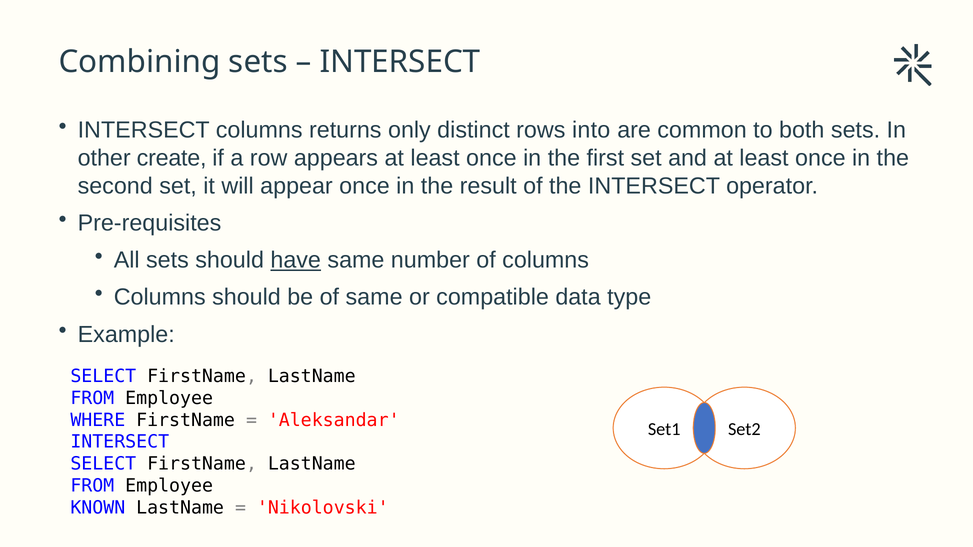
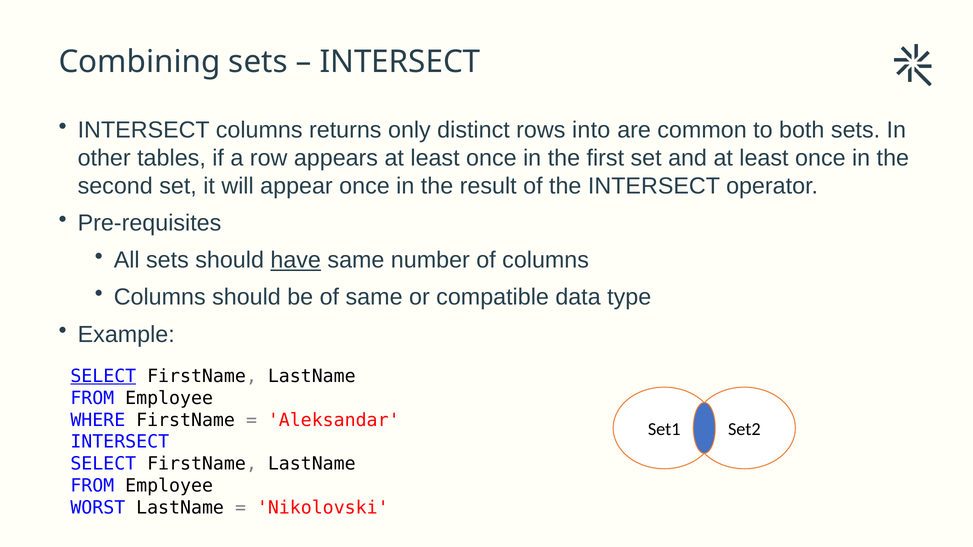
create: create -> tables (171, 158)
SELECT underline: none -> present (103, 376)
KNOWN: KNOWN -> WORST (98, 508)
